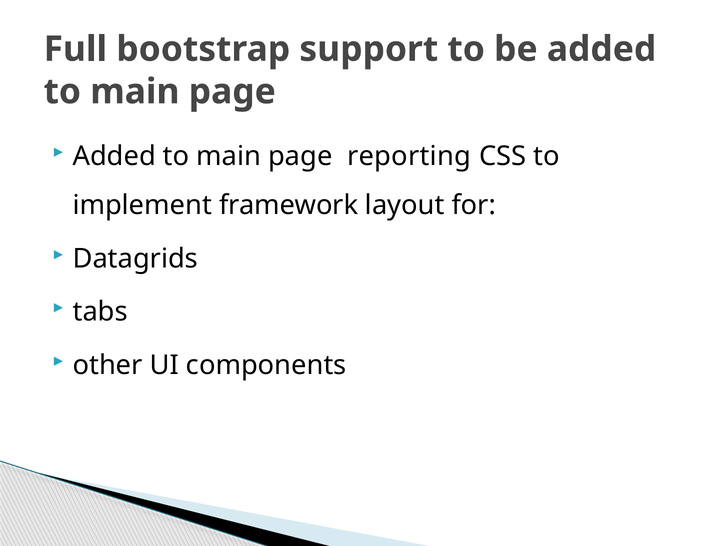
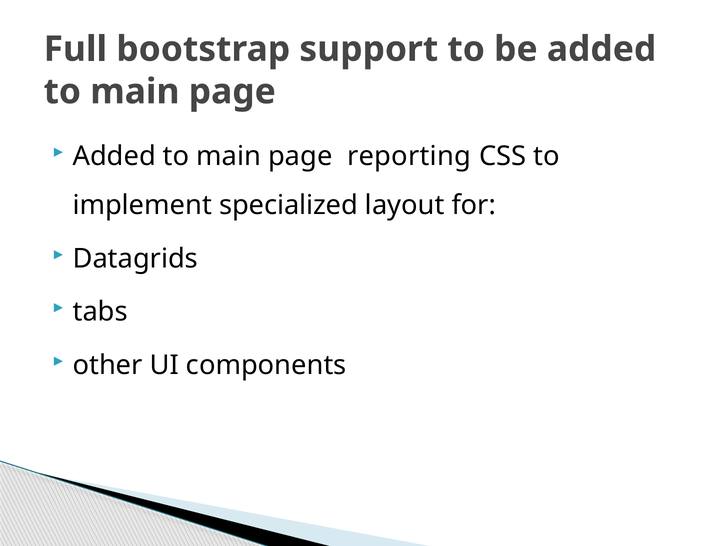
framework: framework -> specialized (289, 205)
